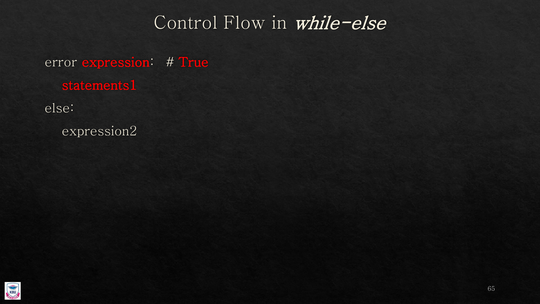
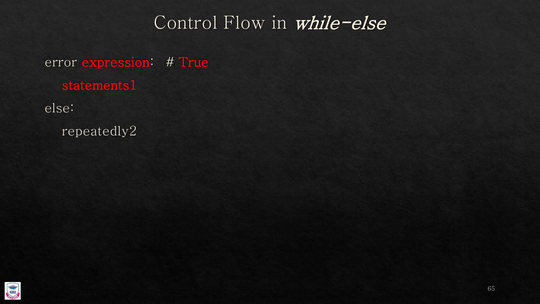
expression2: expression2 -> repeatedly2 (99, 131)
